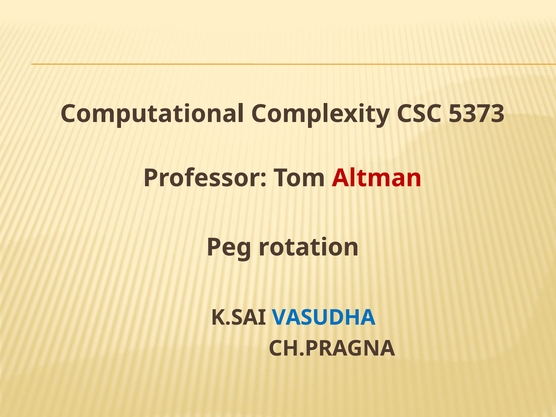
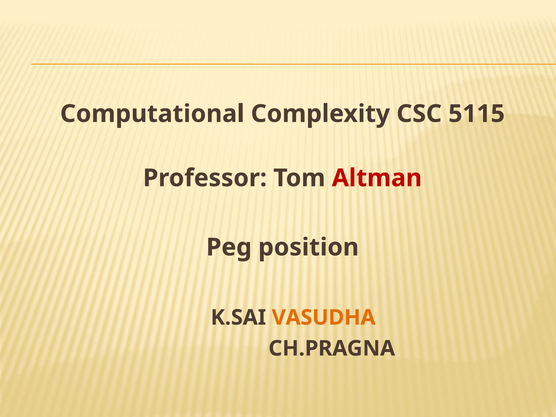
5373: 5373 -> 5115 (477, 114)
rotation: rotation -> position (309, 247)
VASUDHA colour: blue -> orange (324, 318)
